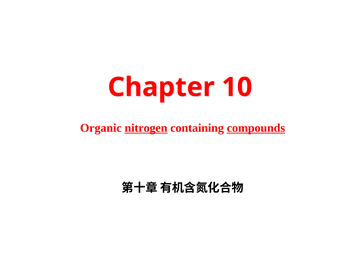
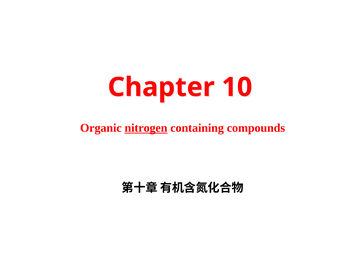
compounds underline: present -> none (256, 128)
